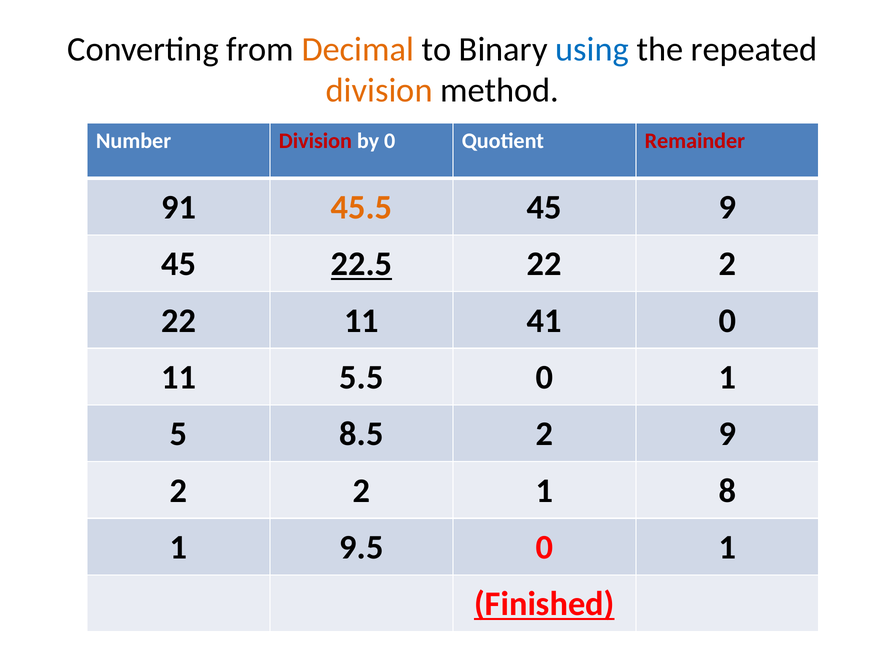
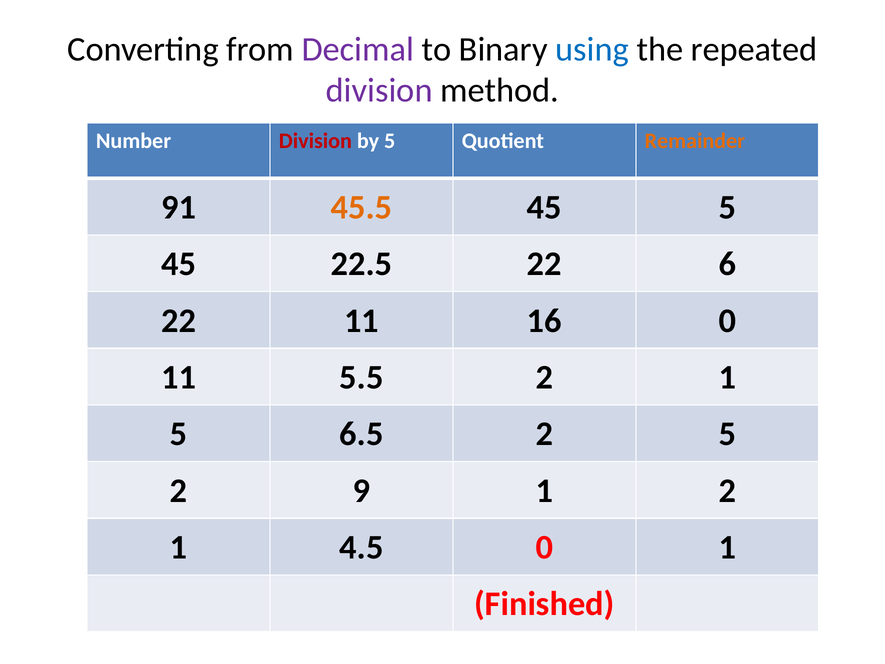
Decimal colour: orange -> purple (358, 49)
division colour: orange -> purple (379, 91)
by 0: 0 -> 5 (390, 141)
Remainder colour: red -> orange (695, 141)
45 9: 9 -> 5 (727, 207)
22.5 underline: present -> none (361, 264)
22 2: 2 -> 6 (727, 264)
41: 41 -> 16 (544, 321)
5.5 0: 0 -> 2 (544, 377)
8.5: 8.5 -> 6.5 (361, 434)
2 9: 9 -> 5 (727, 434)
2 2: 2 -> 9 (361, 491)
1 8: 8 -> 2 (727, 491)
9.5: 9.5 -> 4.5 (361, 547)
Finished underline: present -> none (544, 604)
